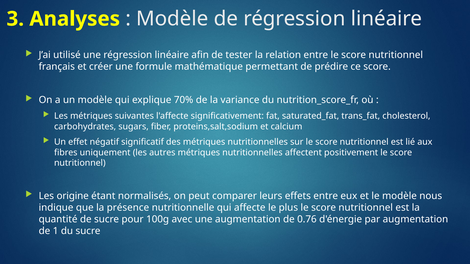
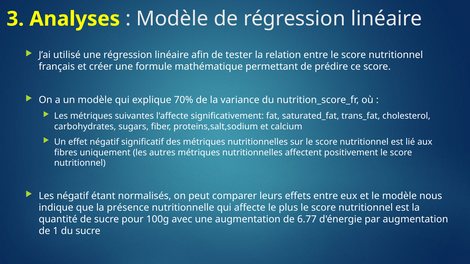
Les origine: origine -> négatif (73, 196)
0.76: 0.76 -> 6.77 (307, 220)
